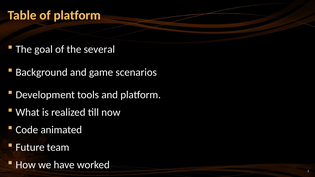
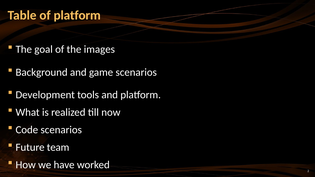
several: several -> images (99, 49)
Code animated: animated -> scenarios (61, 130)
